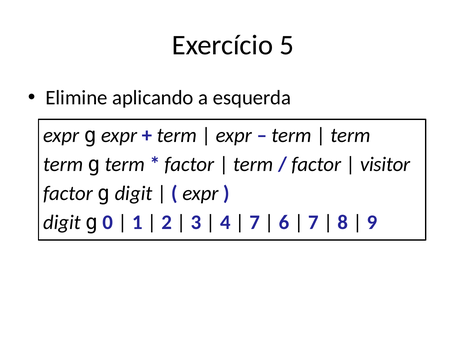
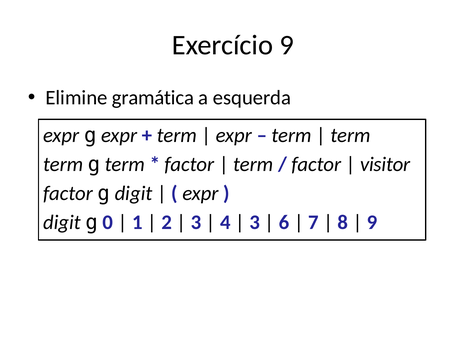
Exercício 5: 5 -> 9 (287, 45)
aplicando: aplicando -> gramática (153, 98)
7: 7 -> 3 (255, 223)
